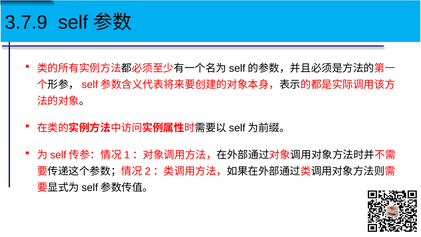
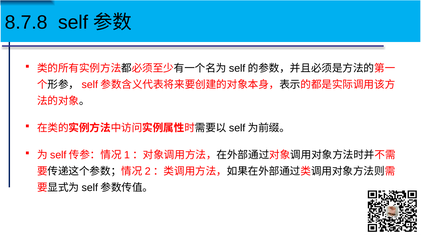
3.7.9: 3.7.9 -> 8.7.8 (26, 23)
